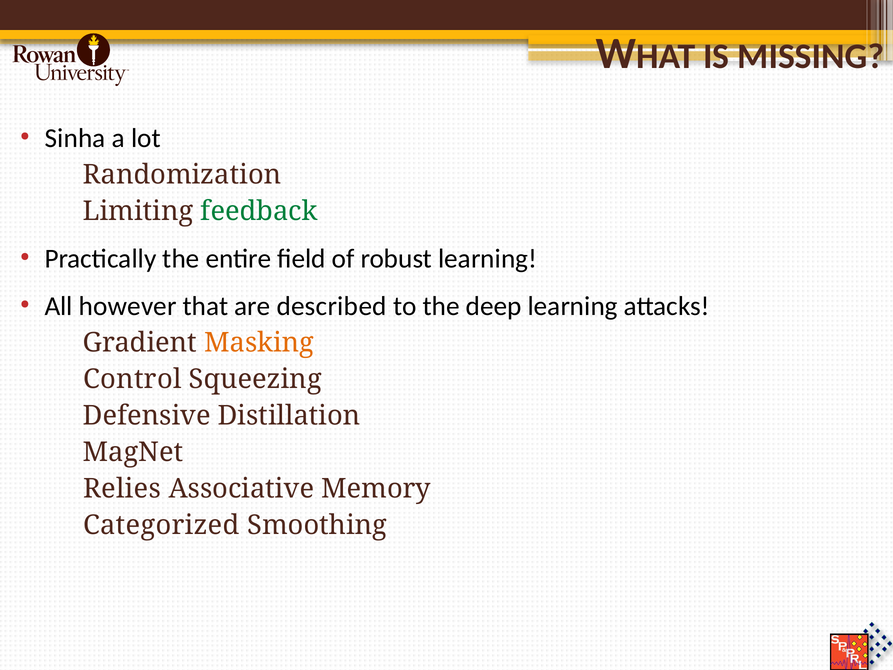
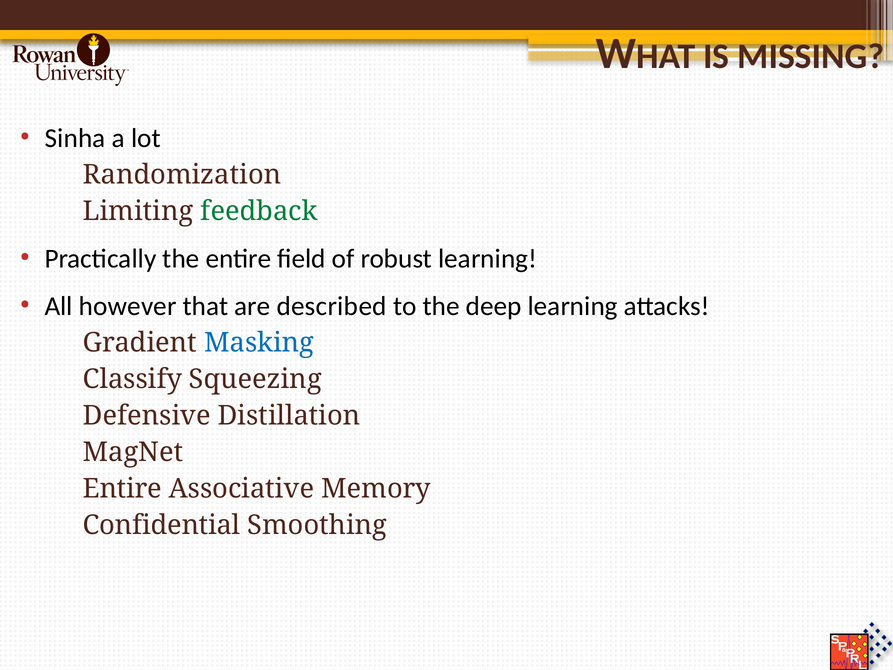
Masking colour: orange -> blue (259, 343)
Control: Control -> Classify (132, 379)
Relies: Relies -> Entire (122, 488)
Categorized: Categorized -> Confidential (162, 525)
